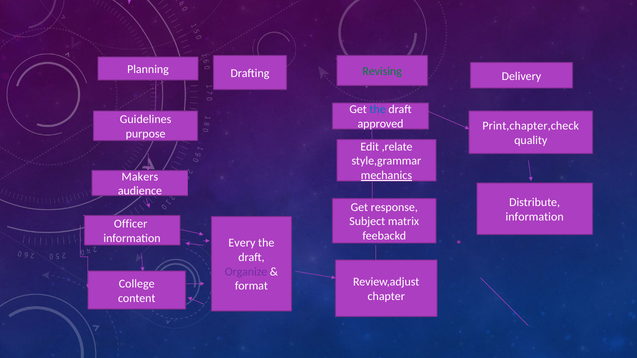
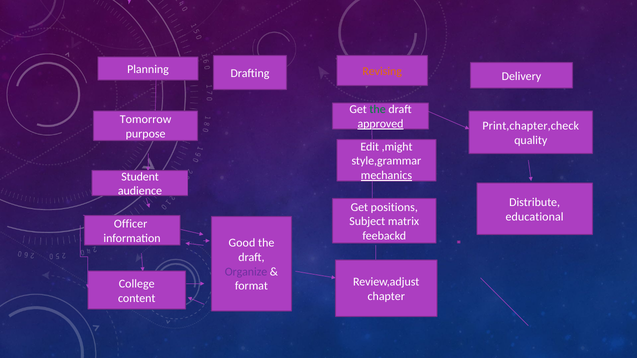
Revising colour: green -> orange (382, 71)
the colour: blue -> green (378, 110)
Guidelines: Guidelines -> Tomorrow (146, 119)
approved underline: none -> present (381, 124)
,relate: ,relate -> ,might (397, 147)
Makers: Makers -> Student (140, 177)
response: response -> positions (394, 207)
information: information -> educational (535, 217)
Every: Every -> Good (242, 243)
